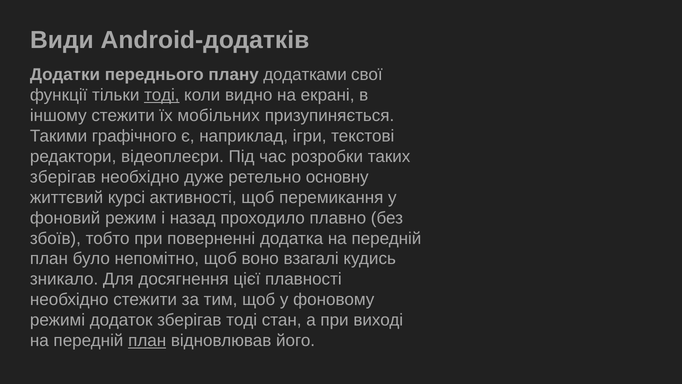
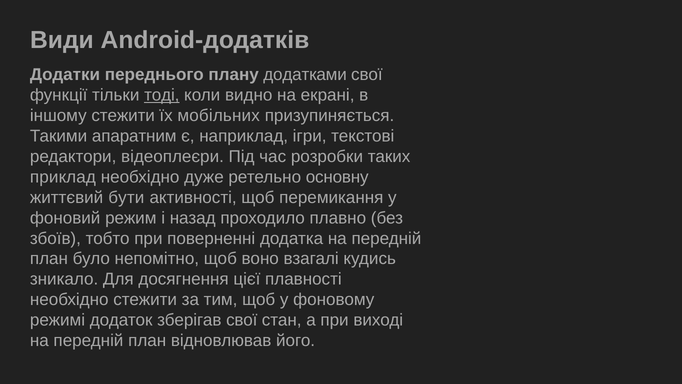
графічного: графічного -> апаратним (134, 136)
зберігав: зберігав -> приклад (63, 177)
курсі: курсі -> бути (126, 197)
зберігав тоді: тоді -> свої (242, 320)
план underline: present -> none (147, 340)
